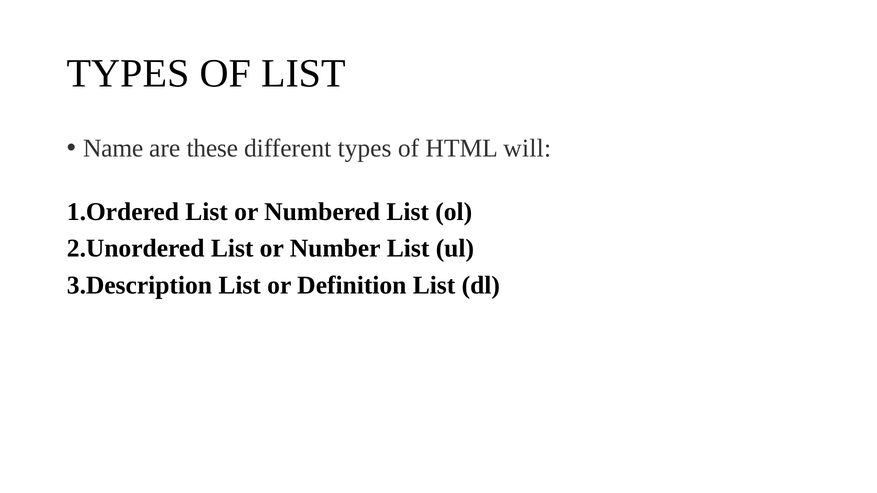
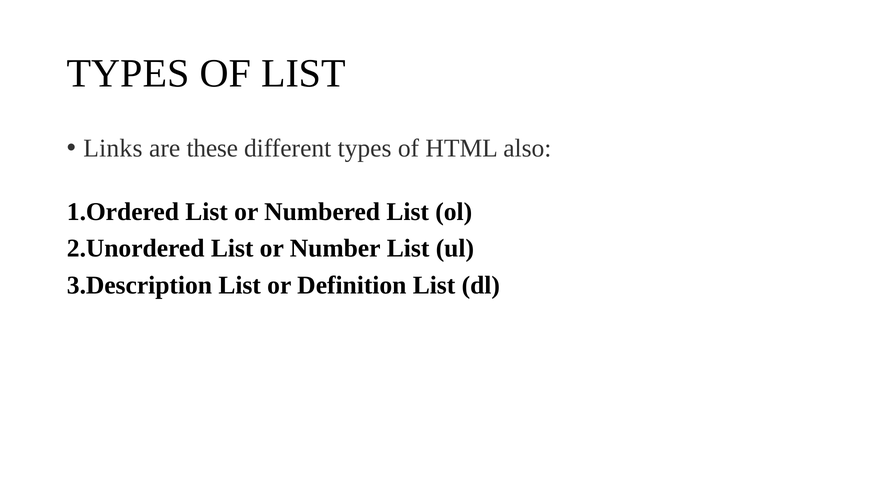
Name: Name -> Links (113, 148)
will: will -> also (527, 148)
